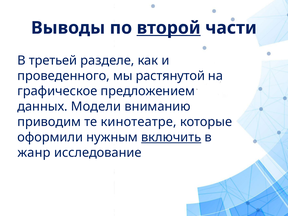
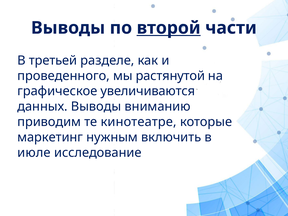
предложением: предложением -> увеличиваются (148, 91)
данных Модели: Модели -> Выводы (96, 107)
оформили: оформили -> маркетинг (50, 137)
включить underline: present -> none (171, 137)
жанр: жанр -> июле (34, 153)
